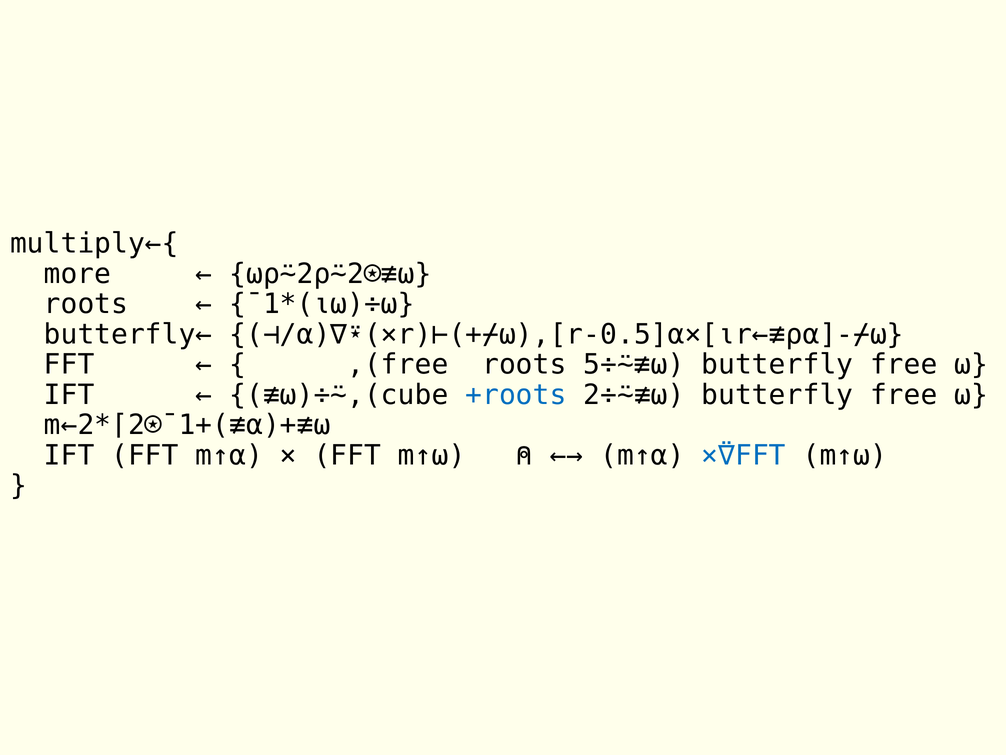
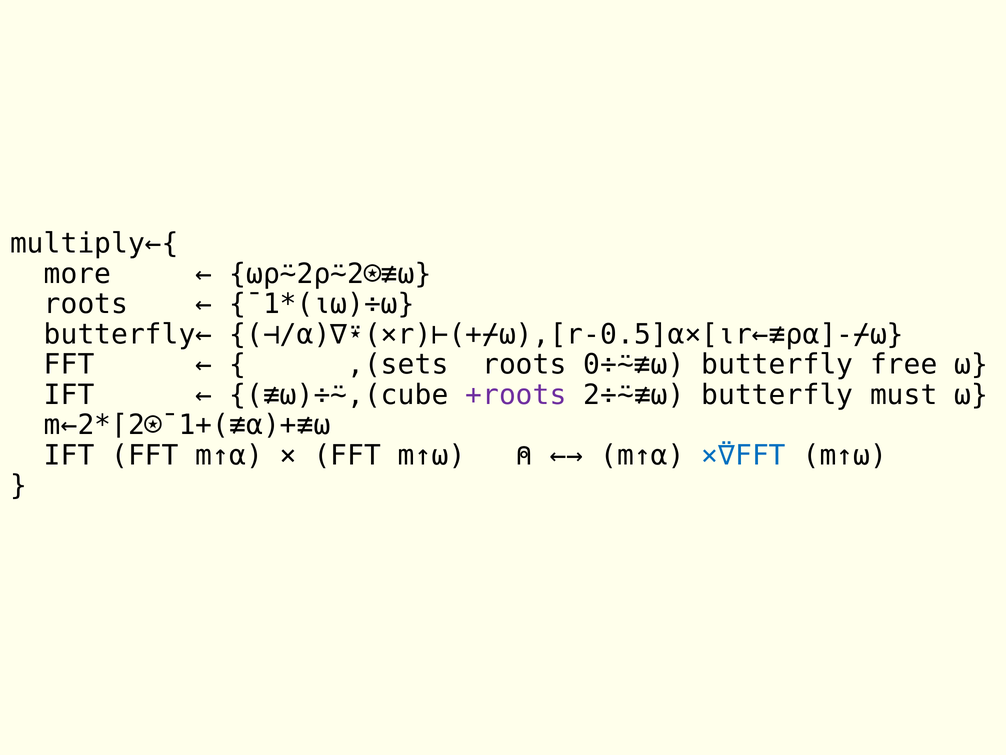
,(free: ,(free -> ,(sets (398, 364)
5÷⍨≢⍵: 5÷⍨≢⍵ -> 0÷⍨≢⍵ (634, 364)
+roots colour: blue -> purple (516, 395)
2÷⍨≢⍵ butterfly free: free -> must (904, 395)
